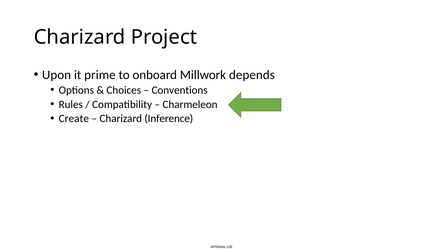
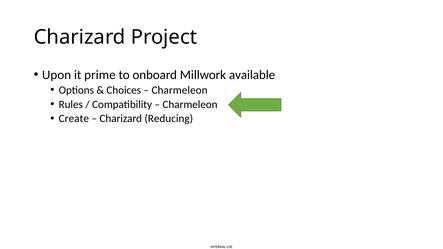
depends: depends -> available (252, 75)
Conventions: Conventions -> Charmeleon (180, 90)
Inference: Inference -> Reducing (169, 119)
